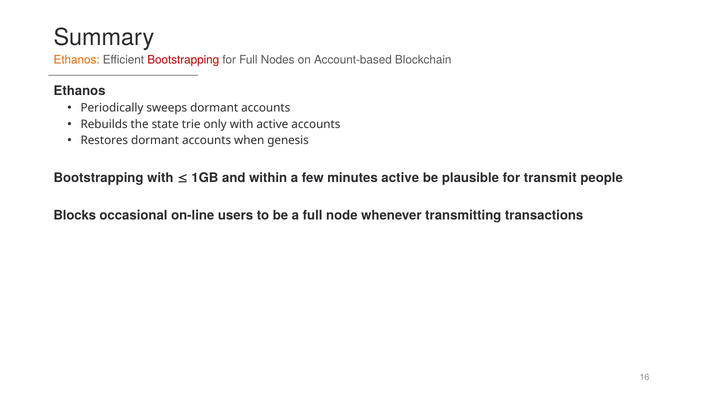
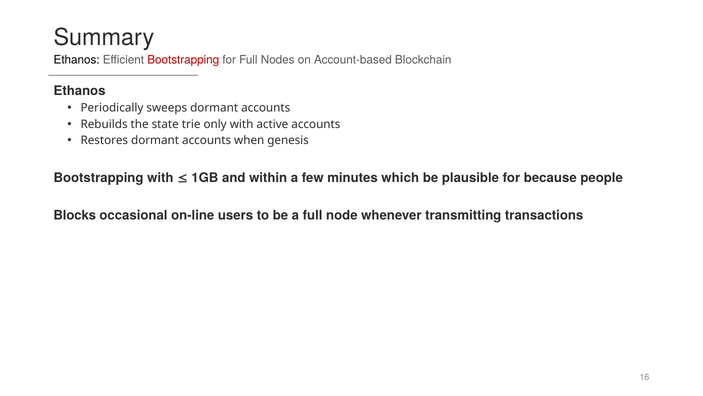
Ethanos colour: orange -> black (77, 60)
minutes active: active -> which (400, 177)
transmit: transmit -> because (550, 177)
